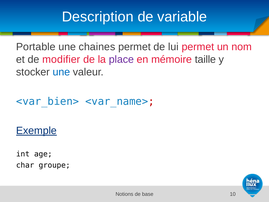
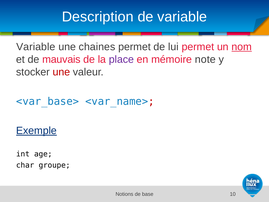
Portable: Portable -> Variable (36, 47)
nom underline: none -> present (242, 47)
modifier: modifier -> mauvais (61, 59)
taille: taille -> note (205, 59)
une colour: blue -> red (61, 72)
<var_bien>: <var_bien> -> <var_base> (48, 101)
